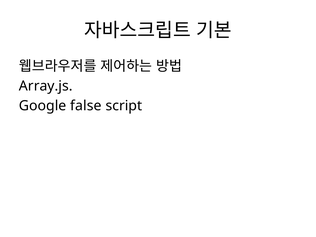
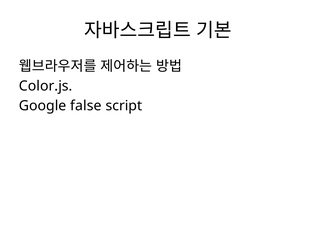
Array.js: Array.js -> Color.js (46, 86)
